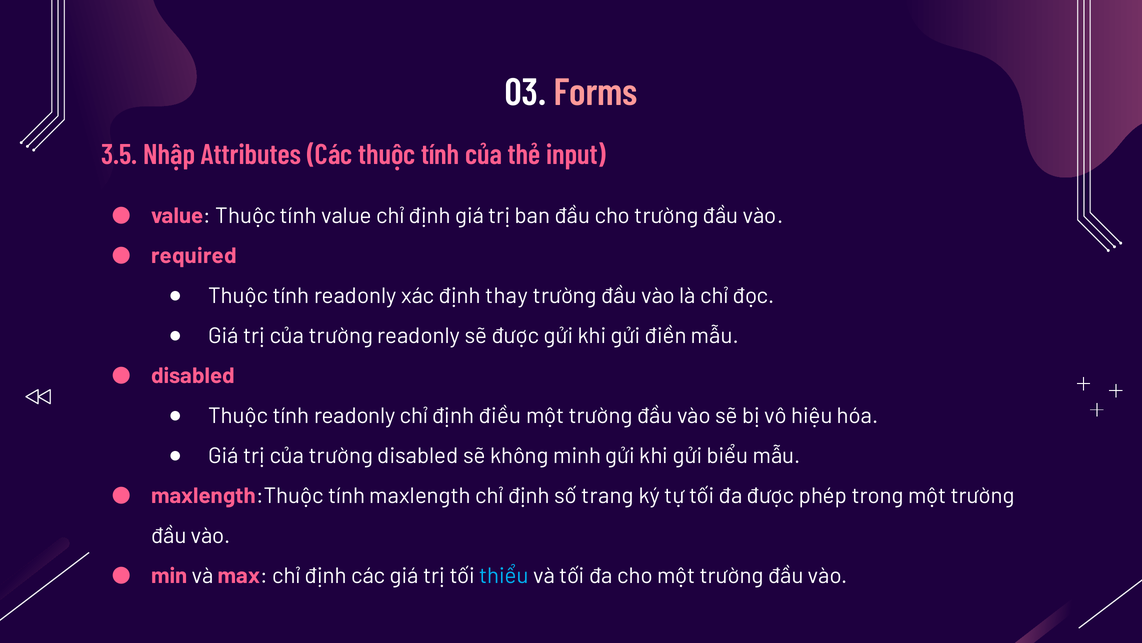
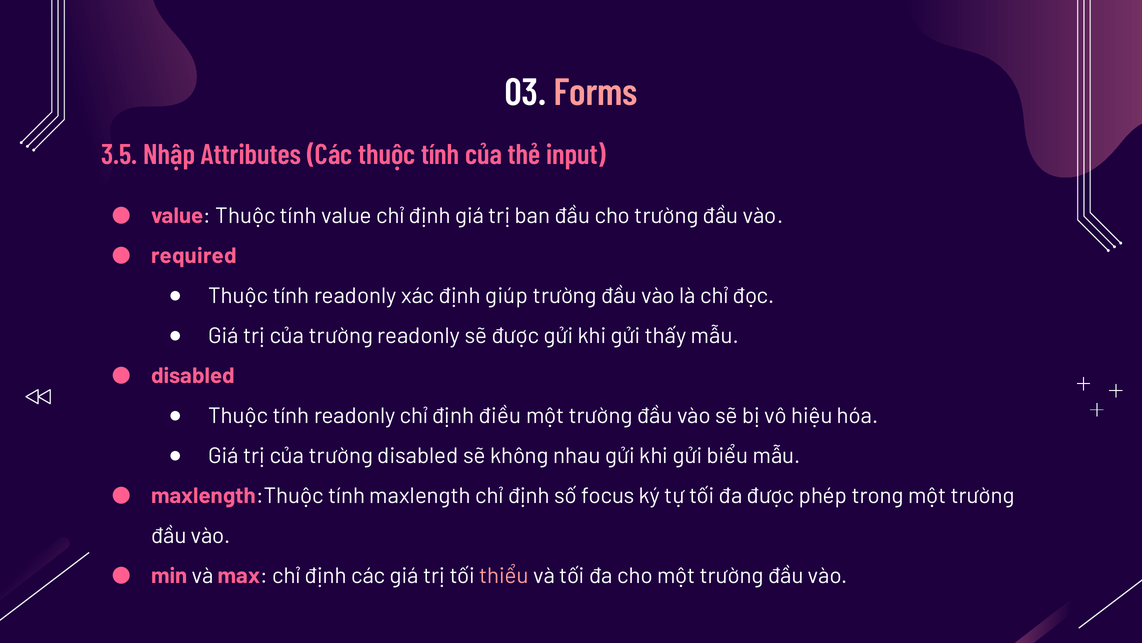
thay: thay -> giúp (507, 296)
điền: điền -> thấy (666, 336)
minh: minh -> nhau (577, 456)
trang: trang -> focus (608, 496)
thiểu colour: light blue -> pink (504, 575)
